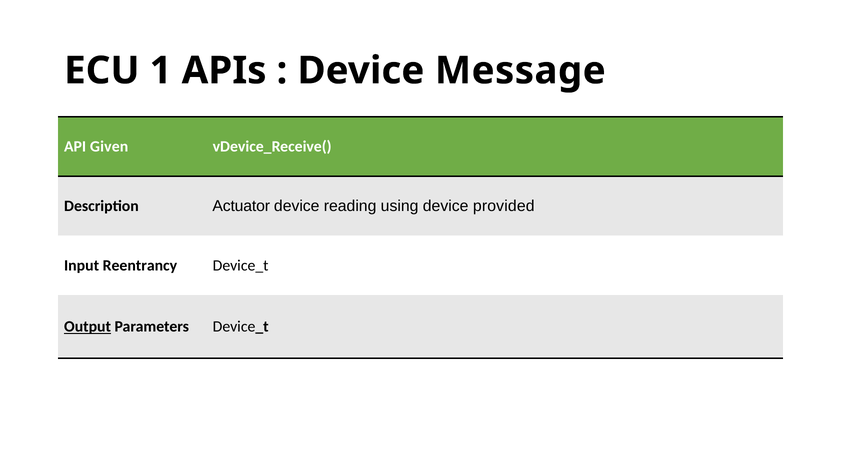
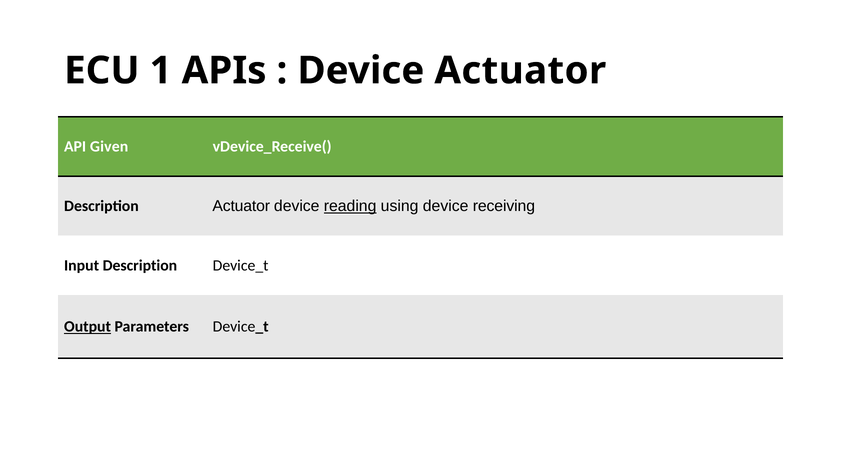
Device Message: Message -> Actuator (520, 71)
reading underline: none -> present (350, 206)
provided: provided -> receiving (504, 206)
Input Reentrancy: Reentrancy -> Description (140, 265)
